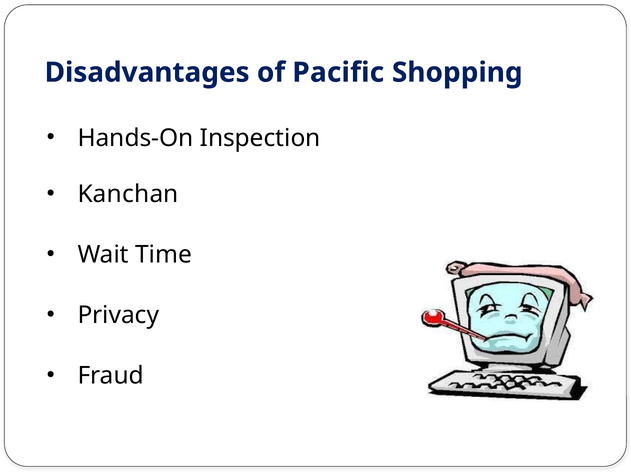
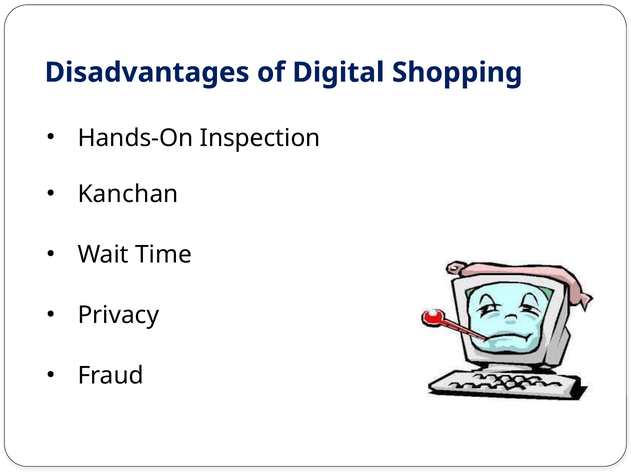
Pacific: Pacific -> Digital (338, 73)
